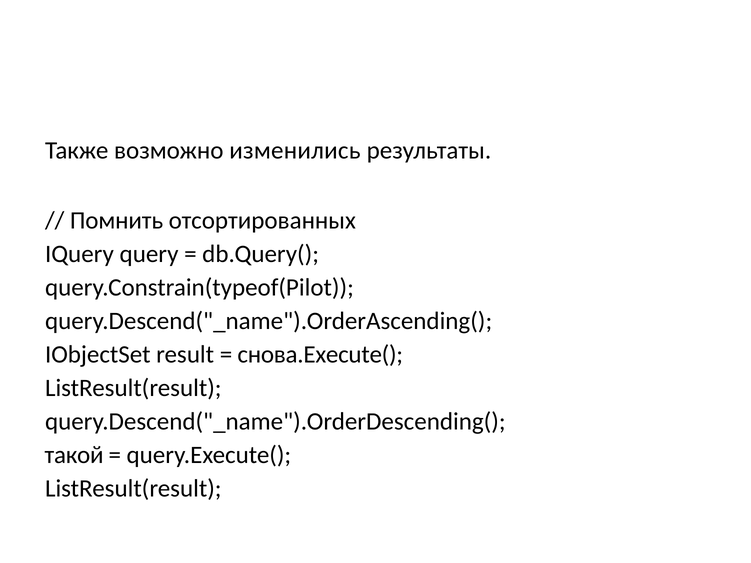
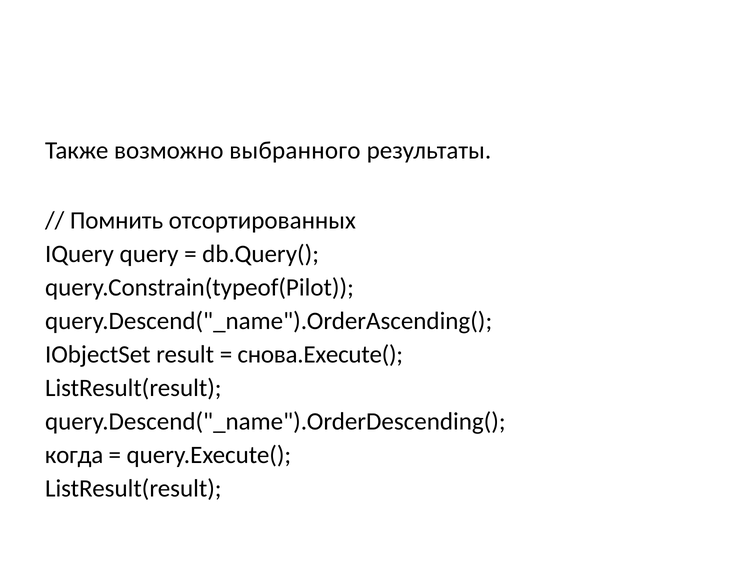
изменились: изменились -> выбранного (295, 151)
такой: такой -> когда (74, 455)
